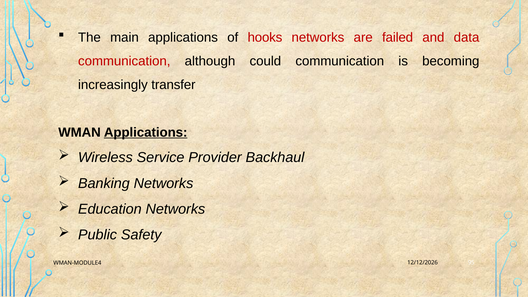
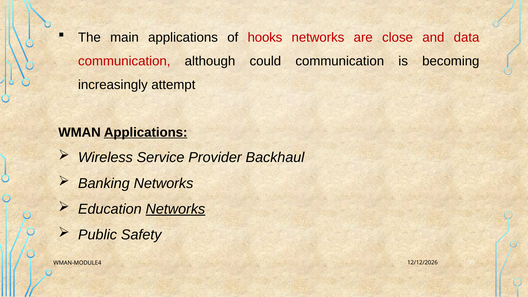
failed: failed -> close (398, 37)
transfer: transfer -> attempt (173, 85)
Networks underline: none -> present (175, 209)
